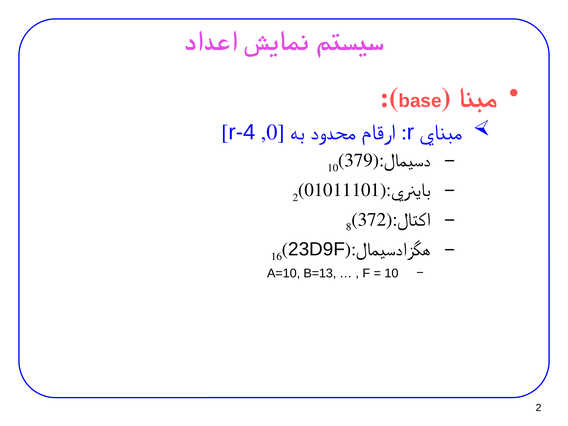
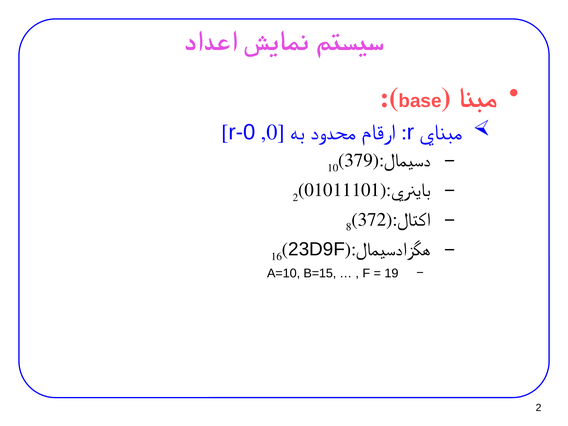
r-4: r-4 -> r-0 (242, 132)
B=13: B=13 -> B=15 (320, 273)
10: 10 -> 19 (391, 273)
